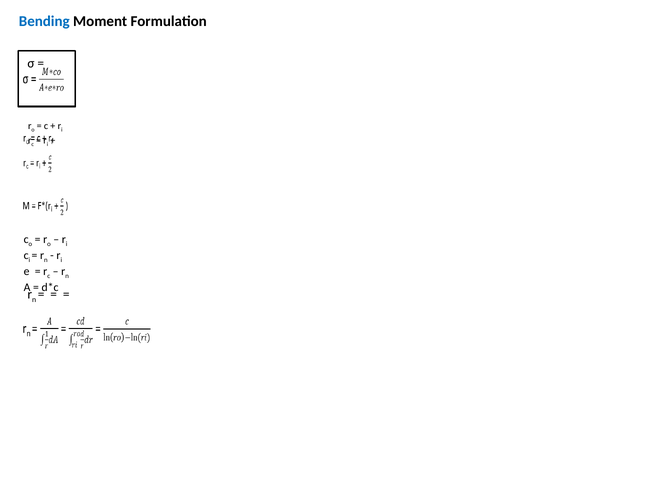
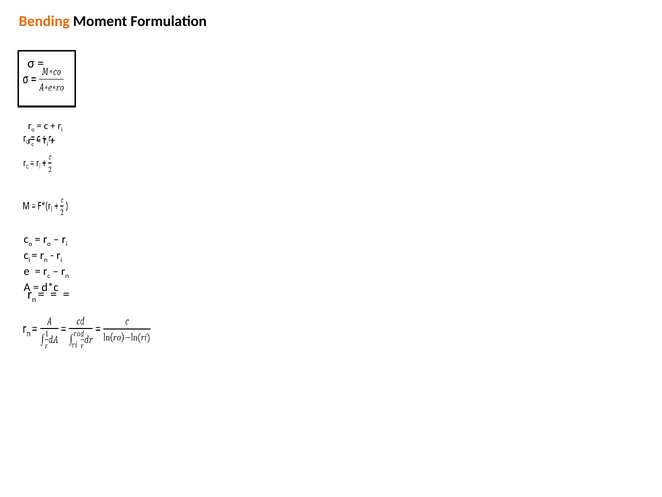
Bending colour: blue -> orange (44, 21)
